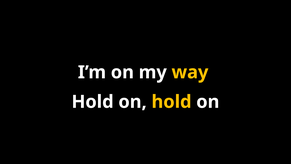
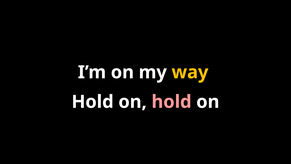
hold colour: yellow -> pink (172, 102)
